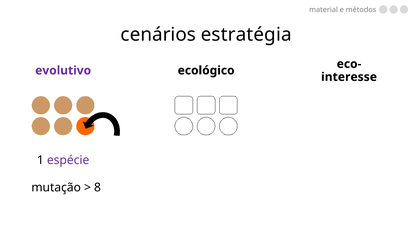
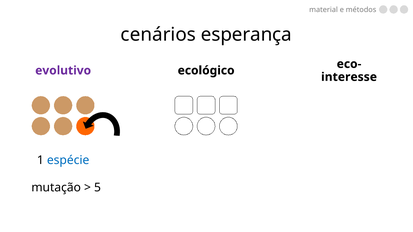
estratégia: estratégia -> esperança (246, 35)
espécie colour: purple -> blue (68, 161)
8: 8 -> 5 (97, 188)
